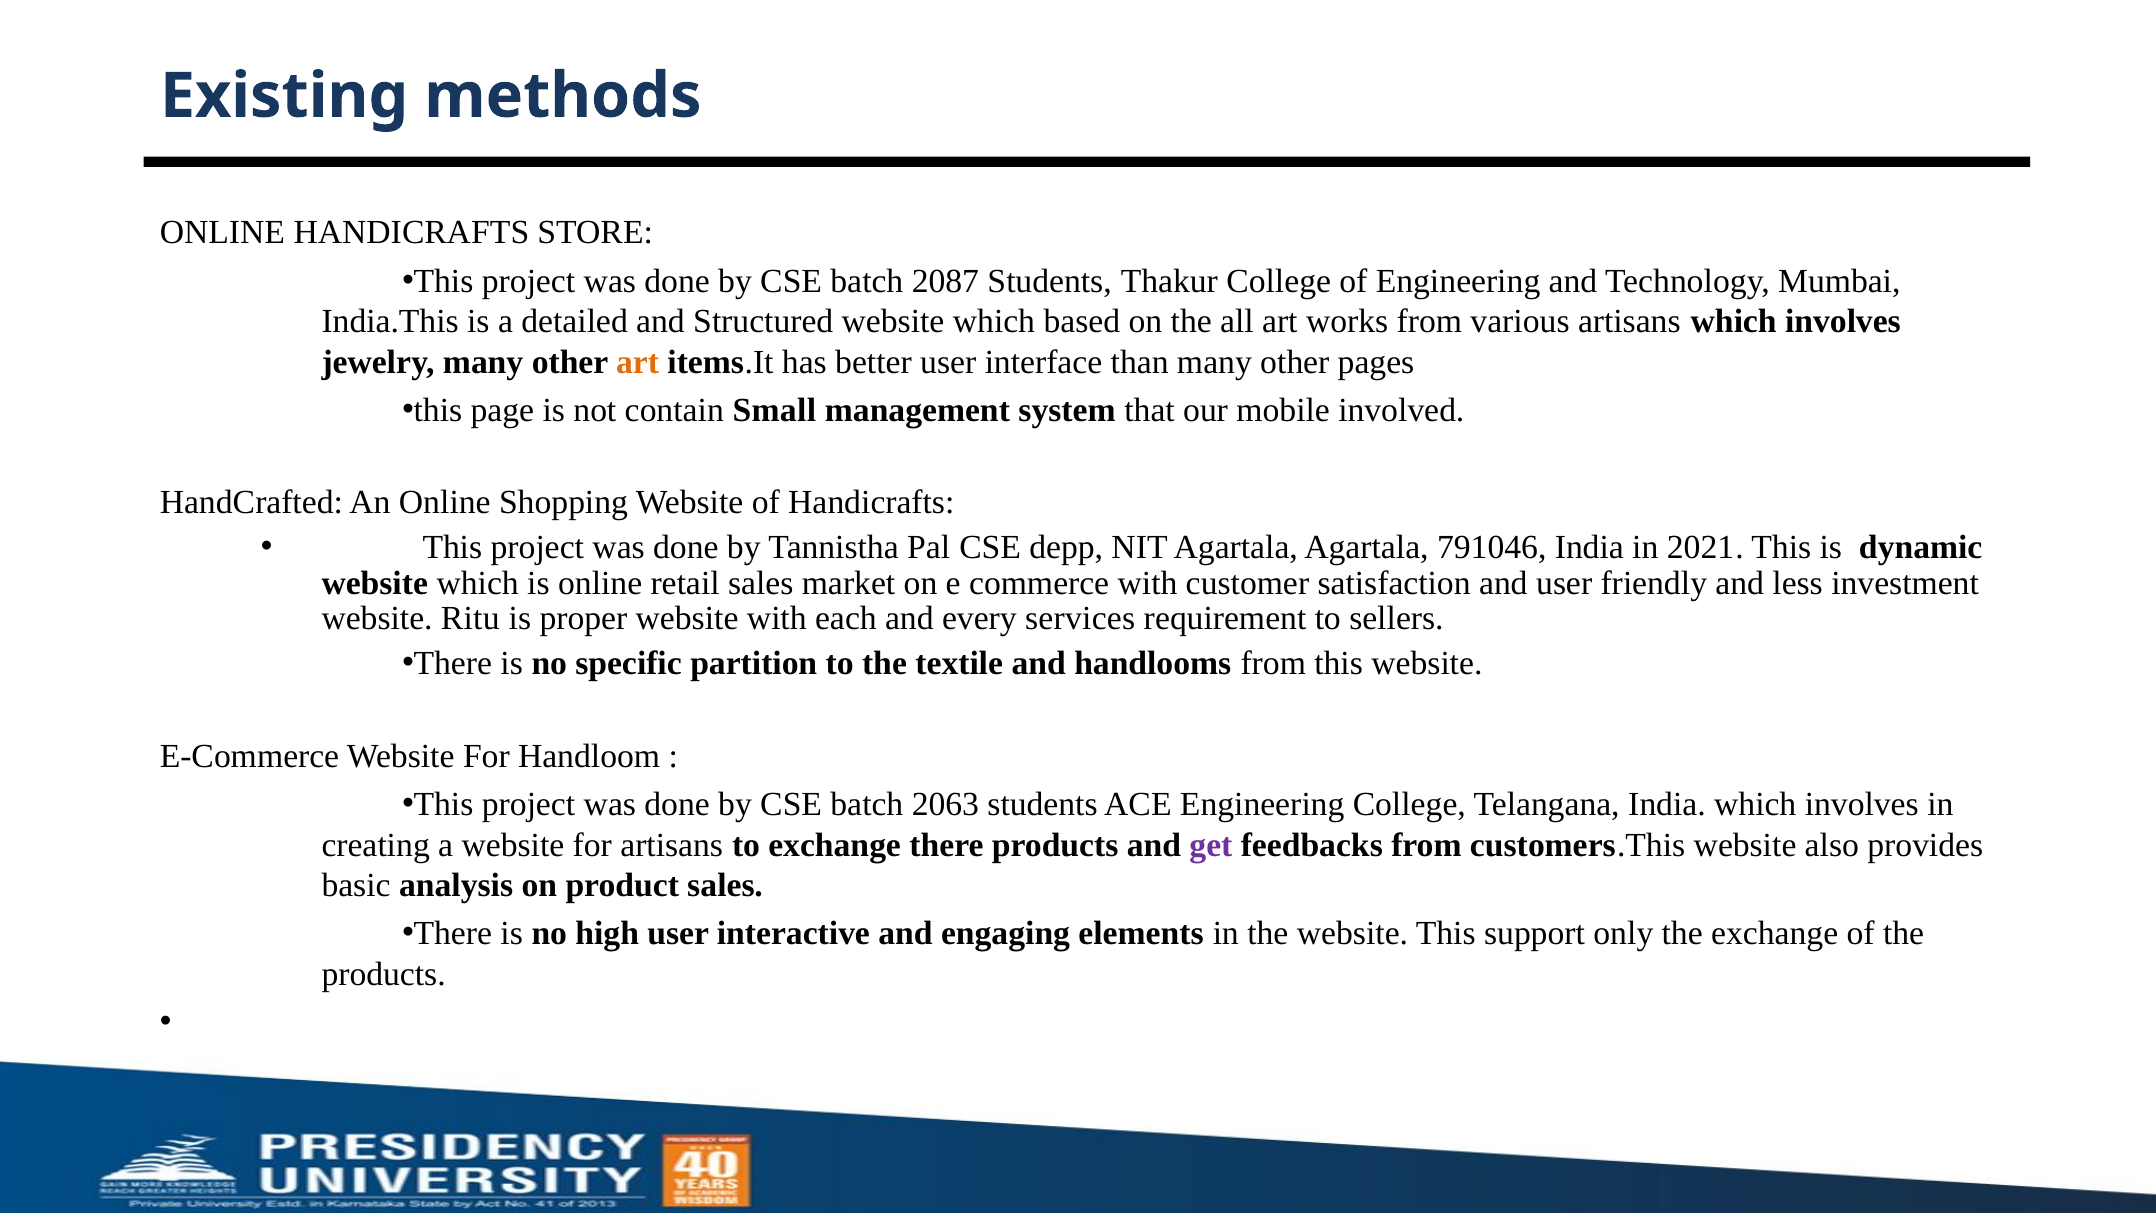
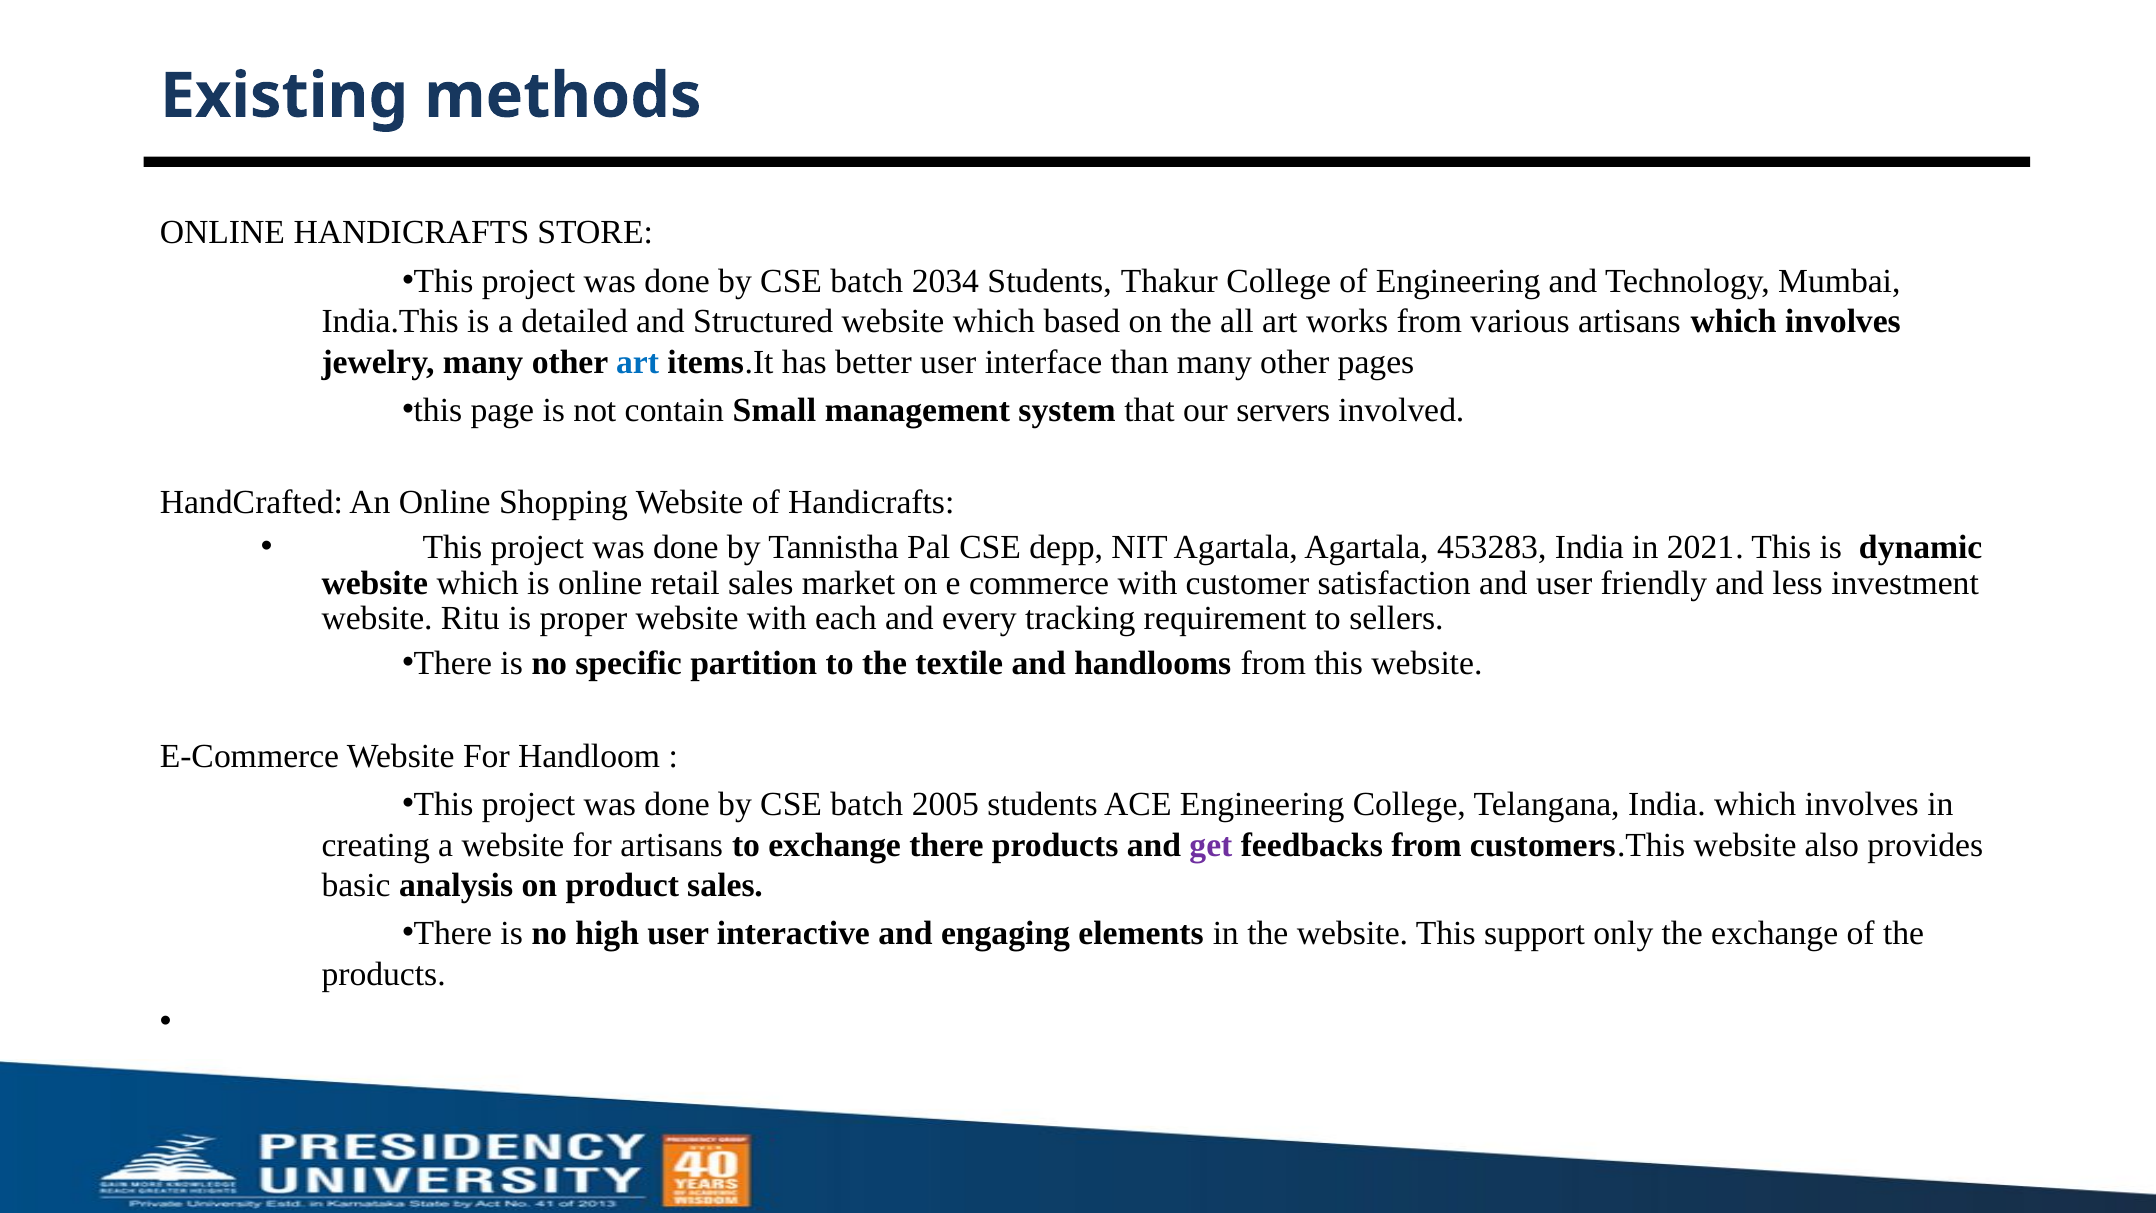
2087: 2087 -> 2034 (945, 281)
art colour: orange -> blue (638, 362)
mobile: mobile -> servers (1283, 411)
791046: 791046 -> 453283 (1492, 547)
services: services -> tracking (1080, 619)
2063: 2063 -> 2005 (945, 804)
